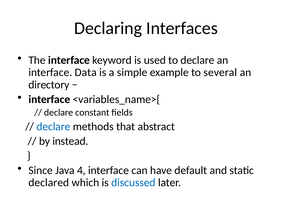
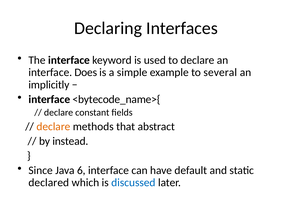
Data: Data -> Does (86, 72)
directory: directory -> implicitly (49, 85)
<variables_name>{: <variables_name>{ -> <bytecode_name>{ (116, 99)
declare colour: blue -> orange (53, 126)
4: 4 -> 6 (81, 170)
